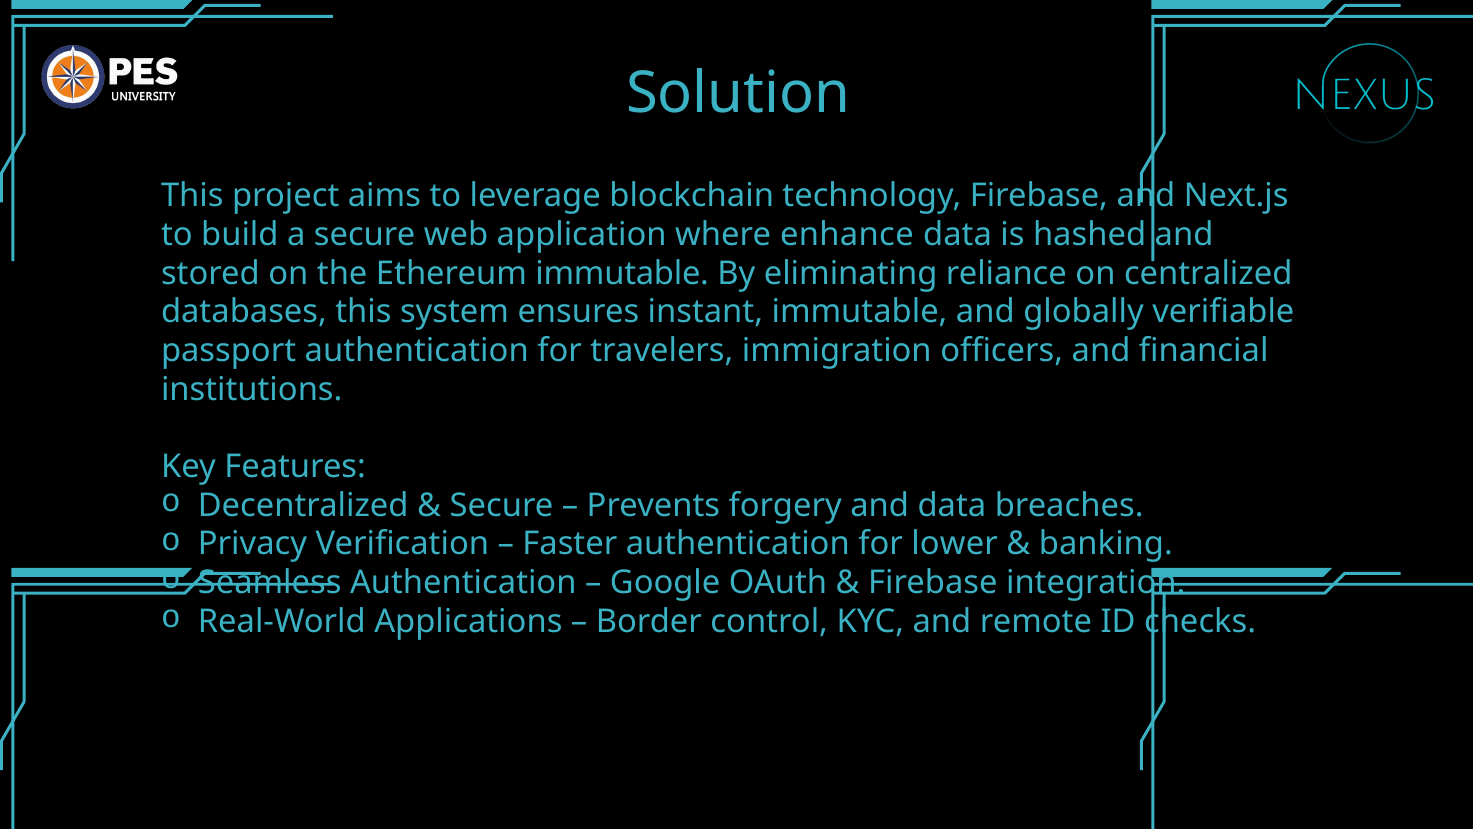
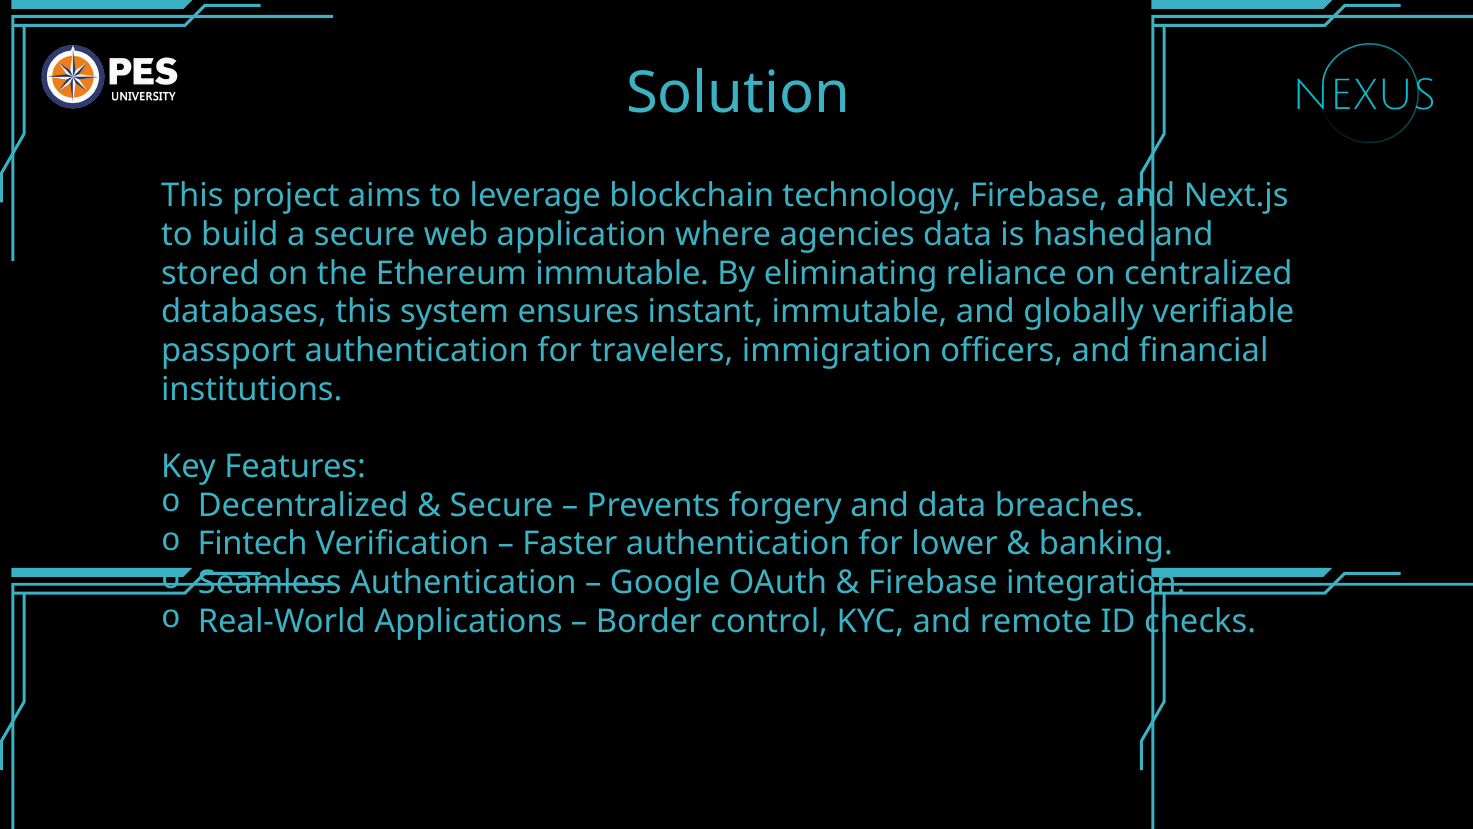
enhance: enhance -> agencies (847, 234)
Privacy: Privacy -> Fintech (253, 544)
